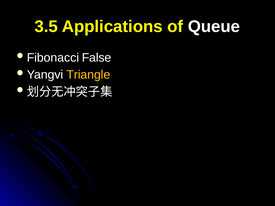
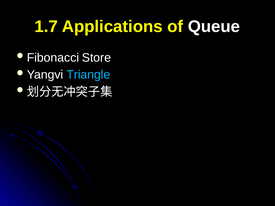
3.5: 3.5 -> 1.7 (46, 27)
False: False -> Store (96, 58)
Triangle colour: yellow -> light blue (88, 75)
